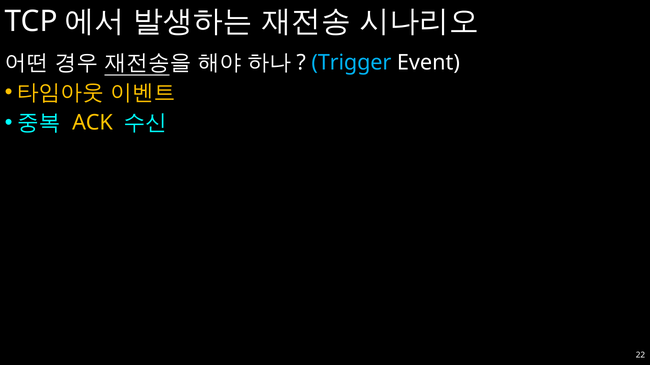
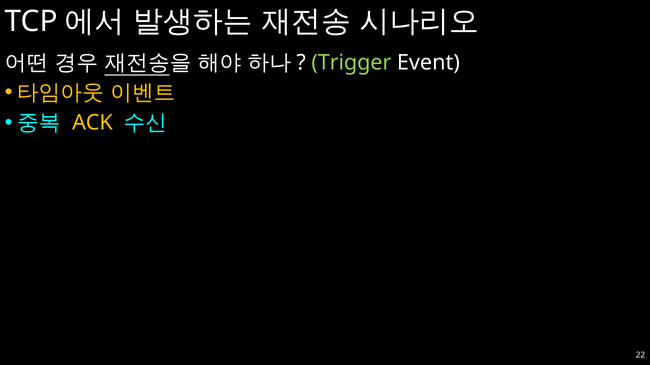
Trigger colour: light blue -> light green (351, 63)
